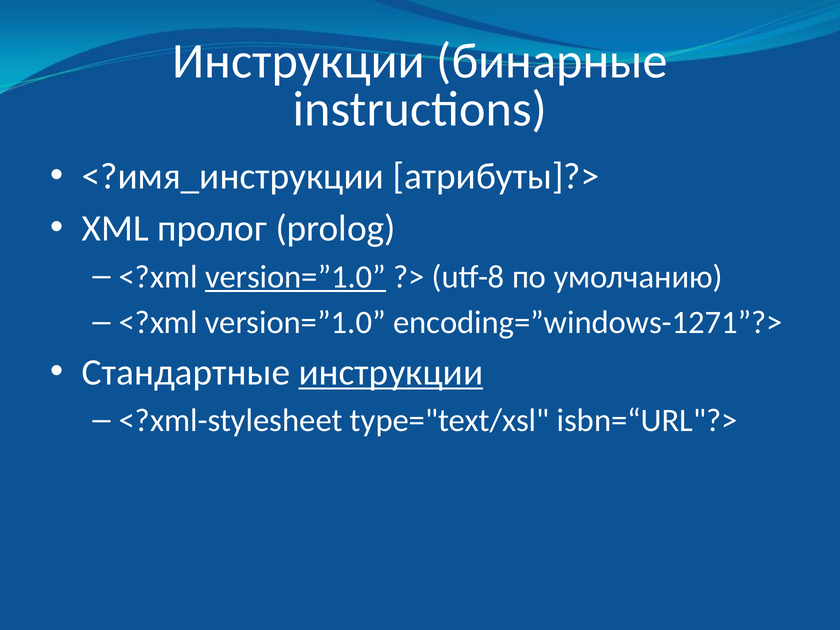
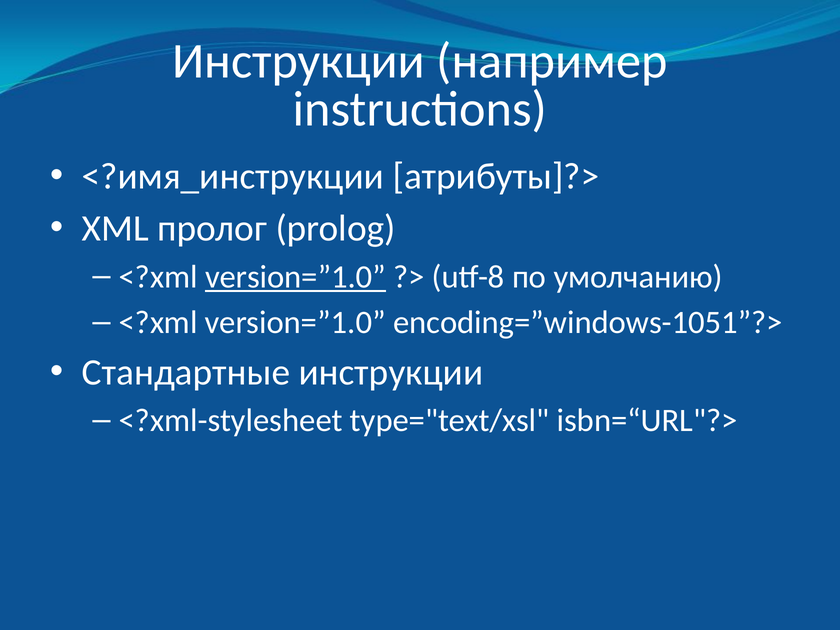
бинарные: бинарные -> например (552, 61)
encoding=”windows-1271”?>: encoding=”windows-1271”?> -> encoding=”windows-1051”?> (588, 323)
инструкции underline: present -> none (391, 372)
